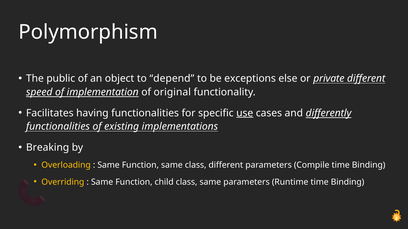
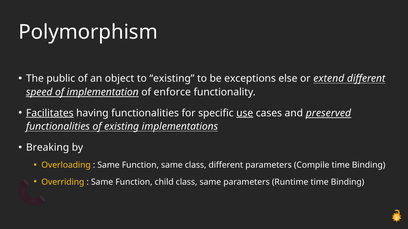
to depend: depend -> existing (172, 79)
private: private -> extend (329, 79)
original: original -> enforce (172, 92)
Facilitates underline: none -> present (50, 113)
differently: differently -> preserved (328, 113)
